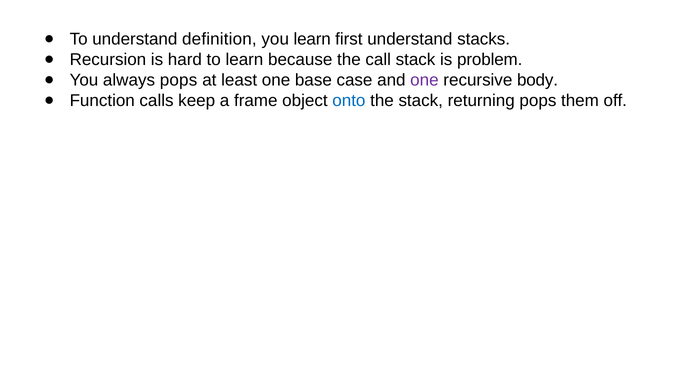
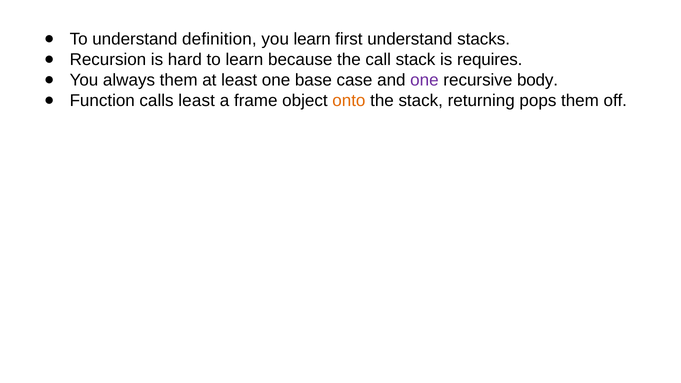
problem: problem -> requires (490, 60)
always pops: pops -> them (179, 80)
calls keep: keep -> least (197, 100)
onto colour: blue -> orange (349, 100)
